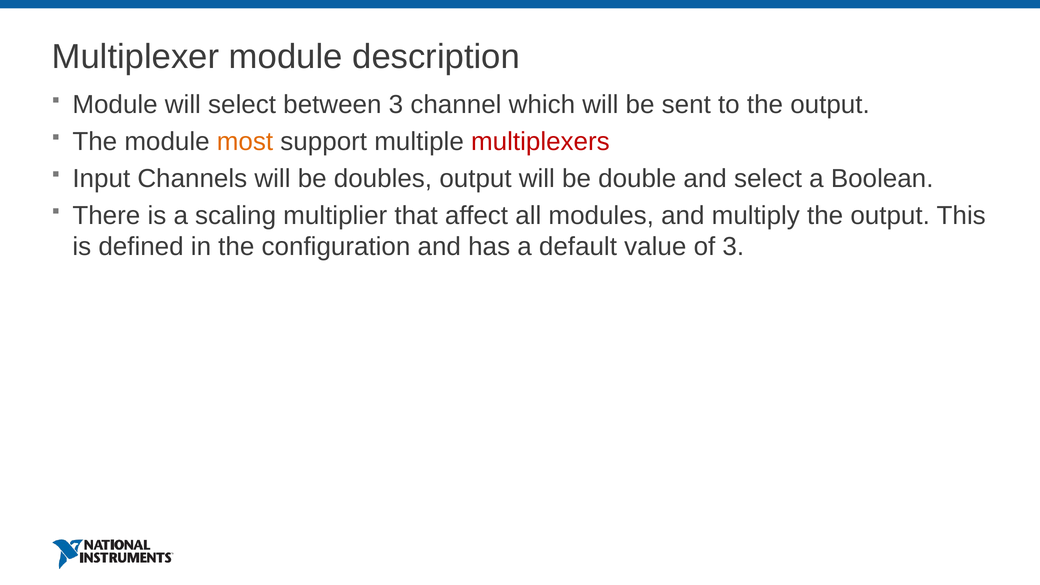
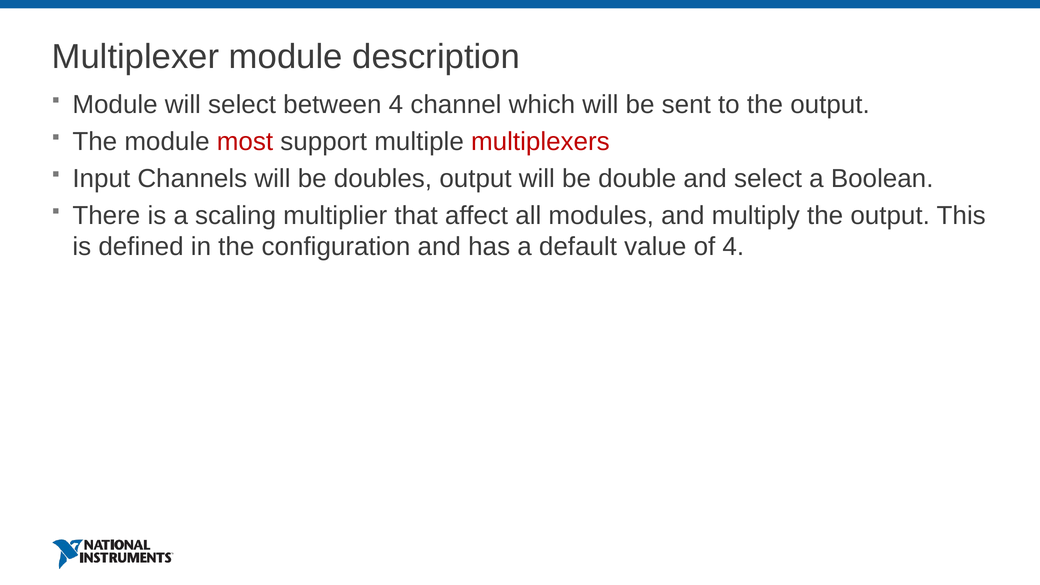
between 3: 3 -> 4 (396, 105)
most colour: orange -> red (245, 141)
of 3: 3 -> 4 (733, 247)
